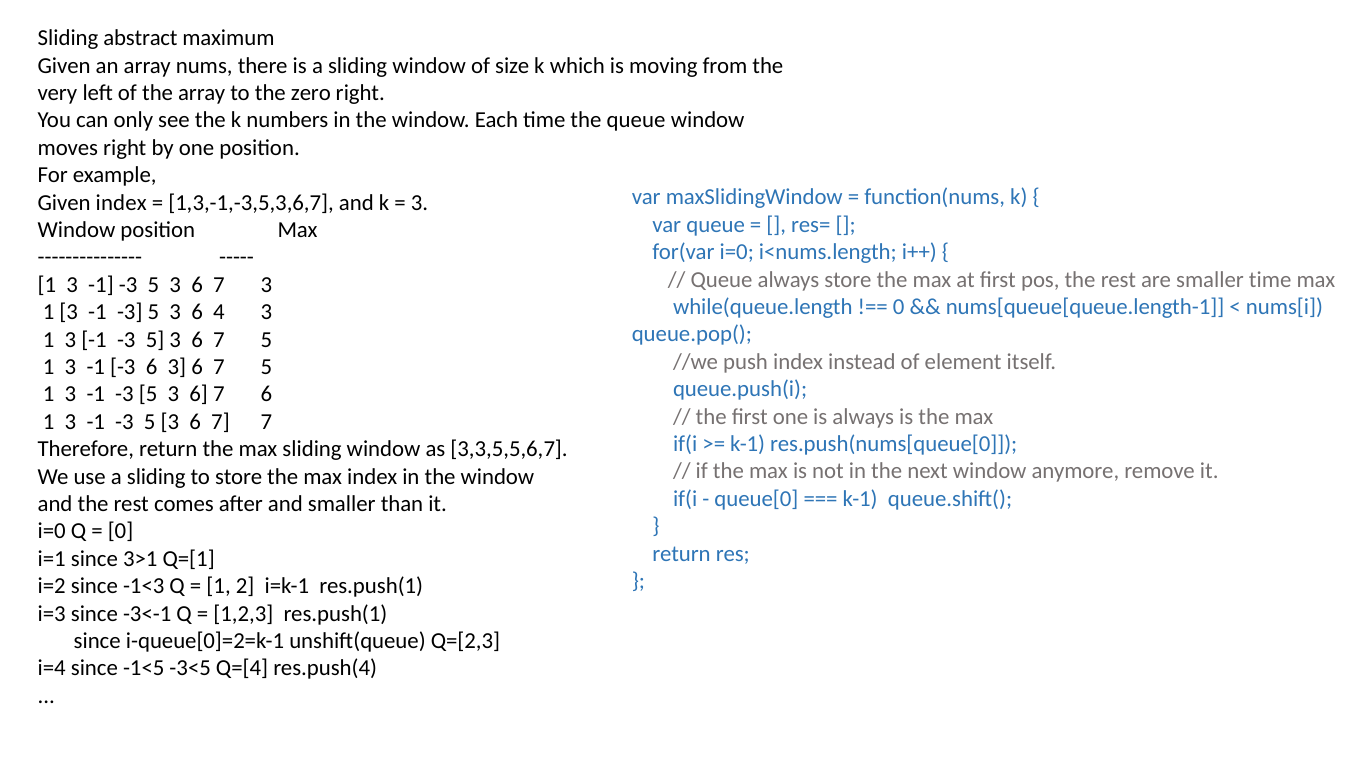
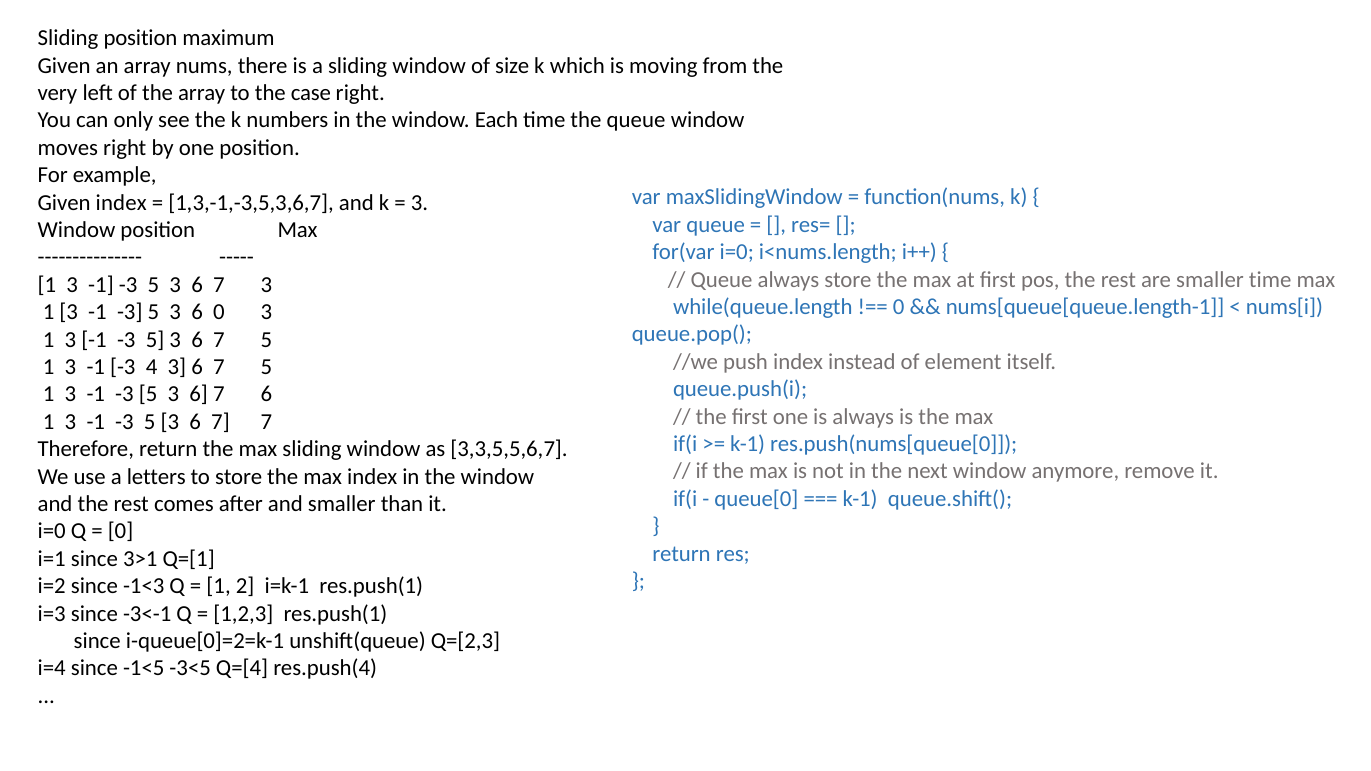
Sliding abstract: abstract -> position (140, 38)
zero: zero -> case (311, 93)
6 4: 4 -> 0 (219, 312)
-3 6: 6 -> 4 (152, 367)
use a sliding: sliding -> letters (156, 477)
